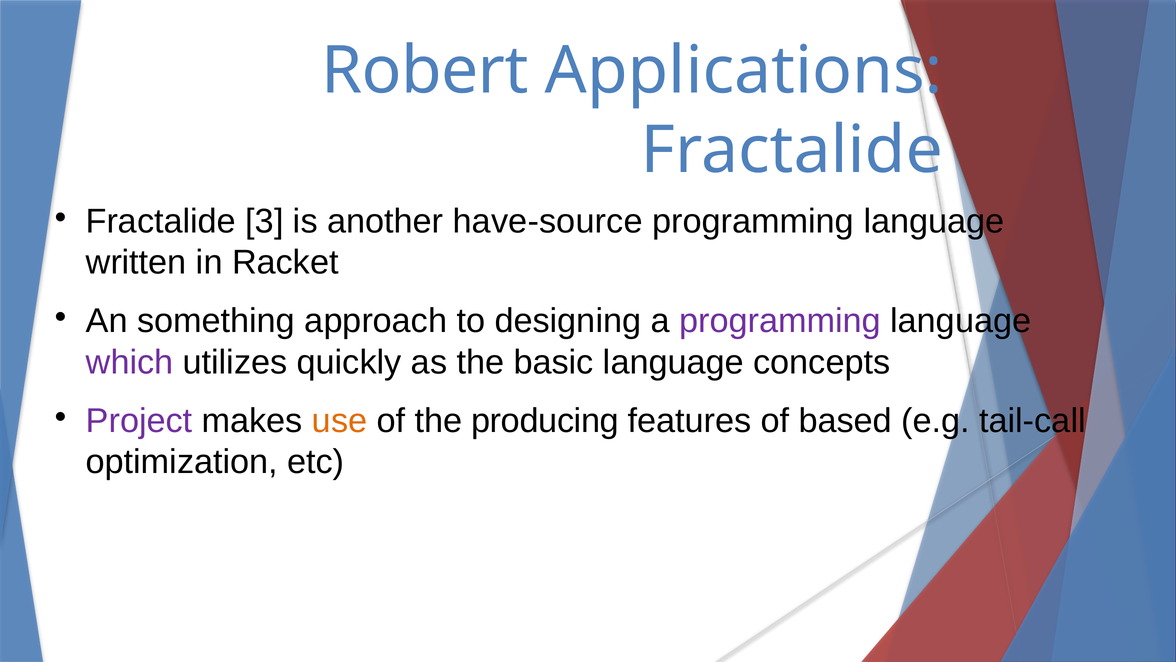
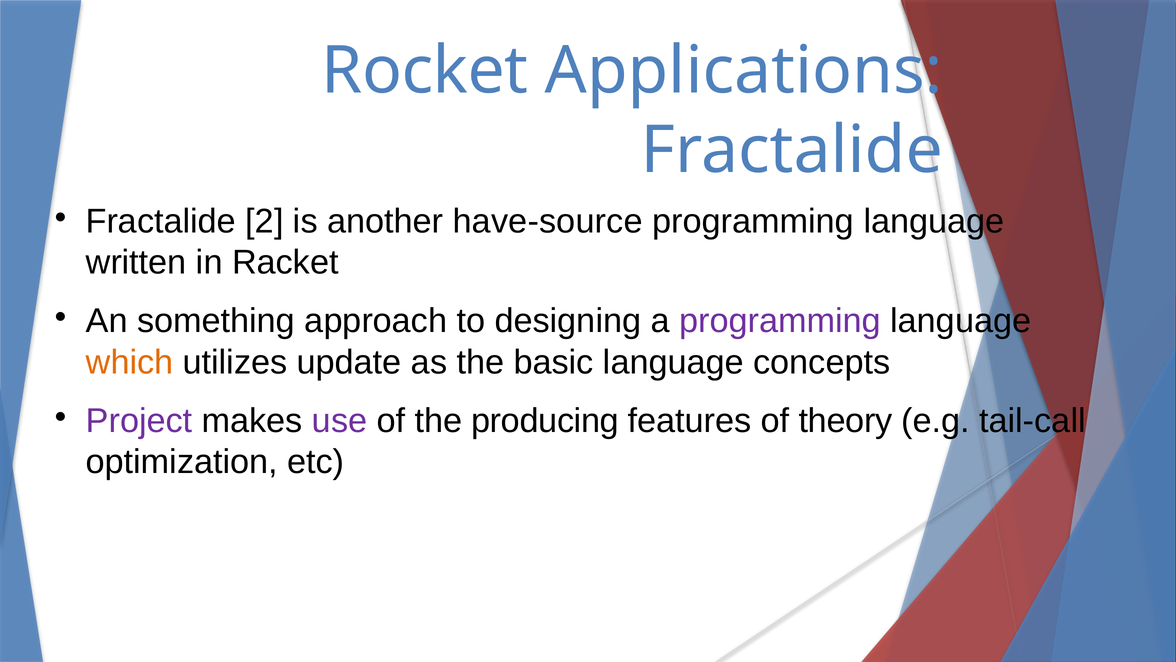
Robert: Robert -> Rocket (425, 71)
3: 3 -> 2 (264, 221)
which colour: purple -> orange (130, 362)
quickly: quickly -> update (349, 362)
use colour: orange -> purple (340, 420)
based: based -> theory (845, 420)
